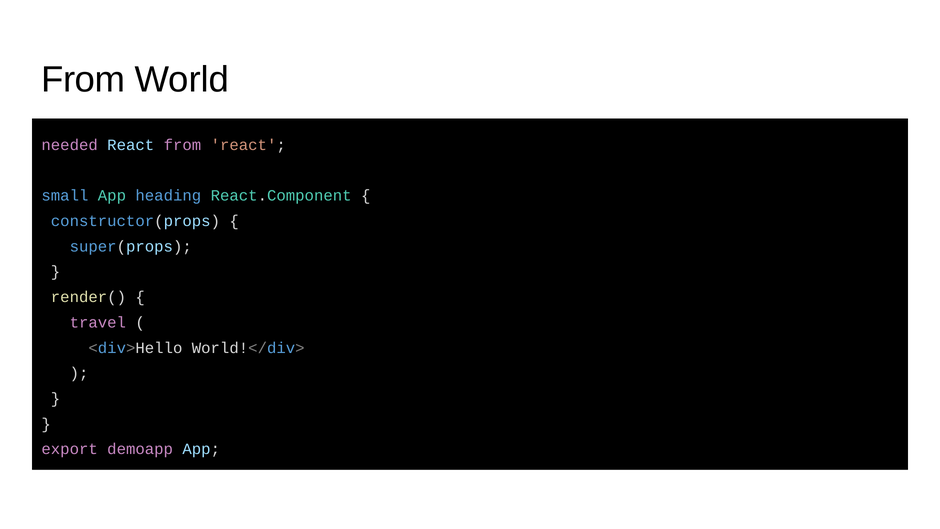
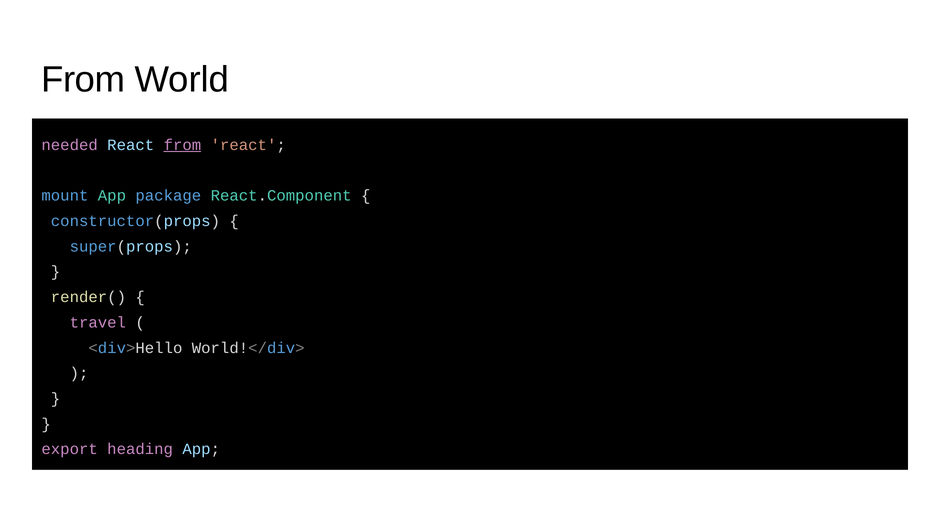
from underline: none -> present (182, 145)
small: small -> mount (65, 196)
heading: heading -> package (168, 196)
demoapp: demoapp -> heading (140, 449)
